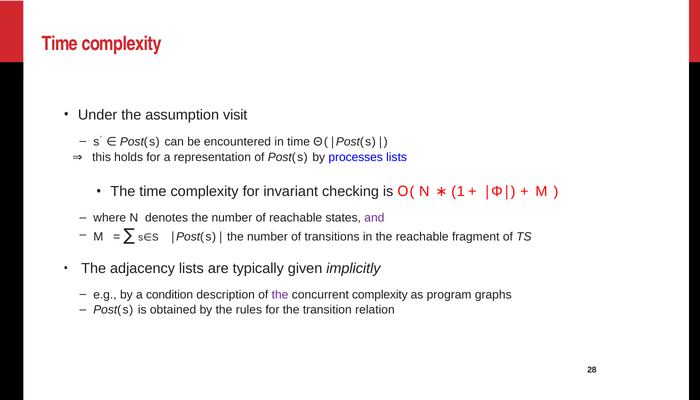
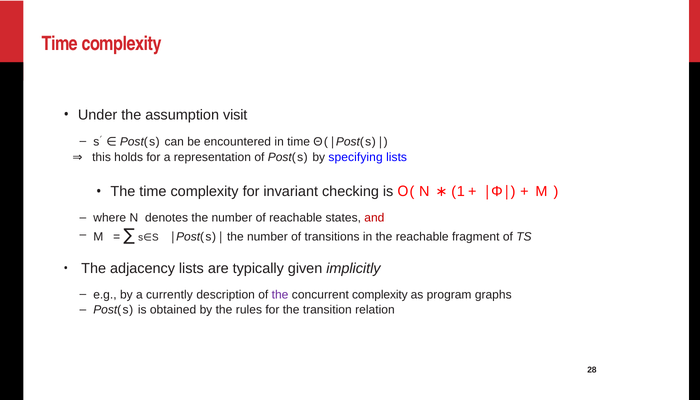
processes: processes -> specifying (356, 157)
and colour: purple -> red (374, 218)
condition: condition -> currently (169, 295)
